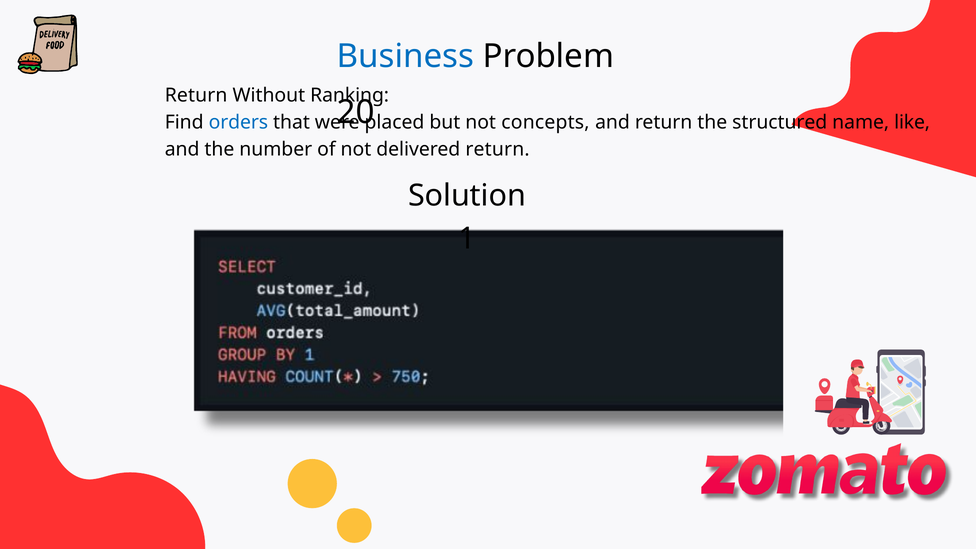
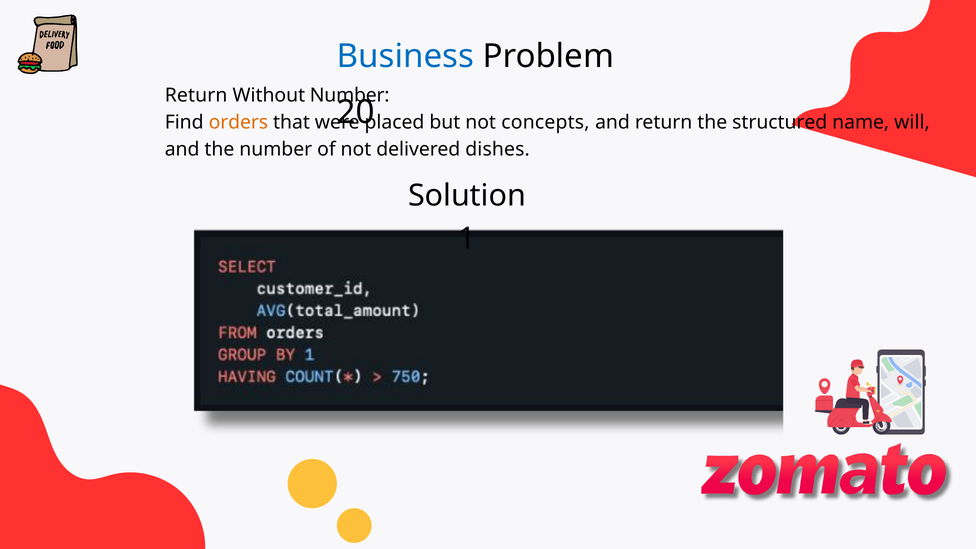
Without Ranking: Ranking -> Number (350, 95)
orders colour: blue -> orange (238, 122)
like: like -> will (912, 122)
delivered return: return -> dishes (498, 150)
